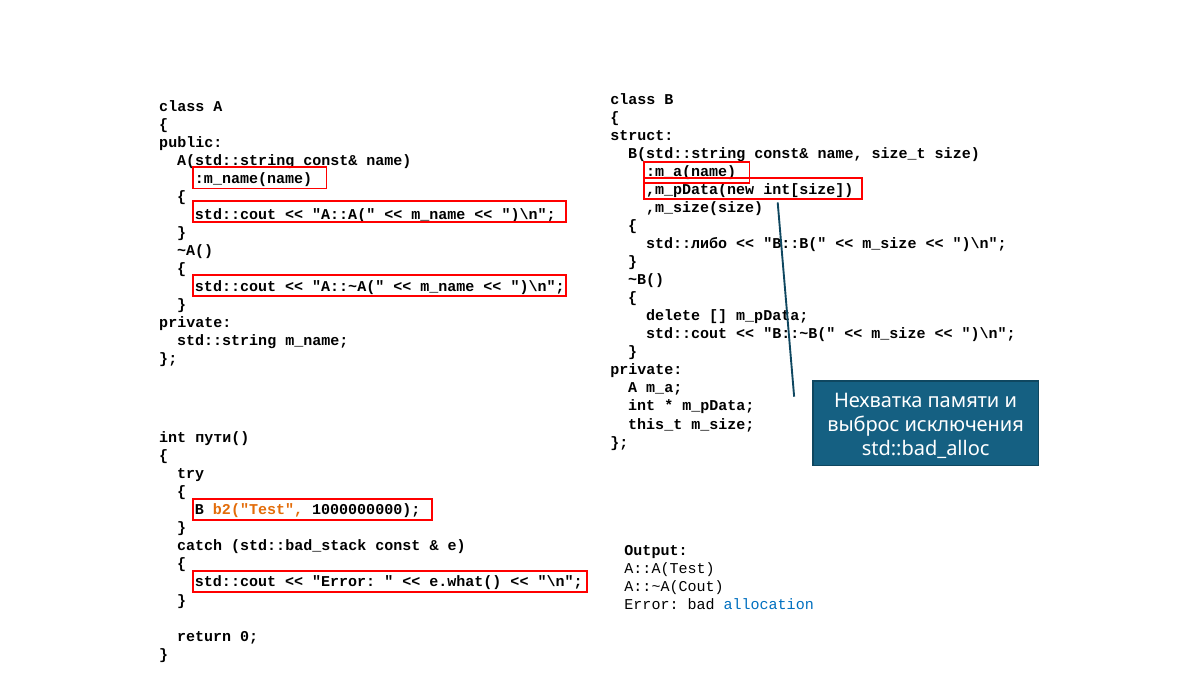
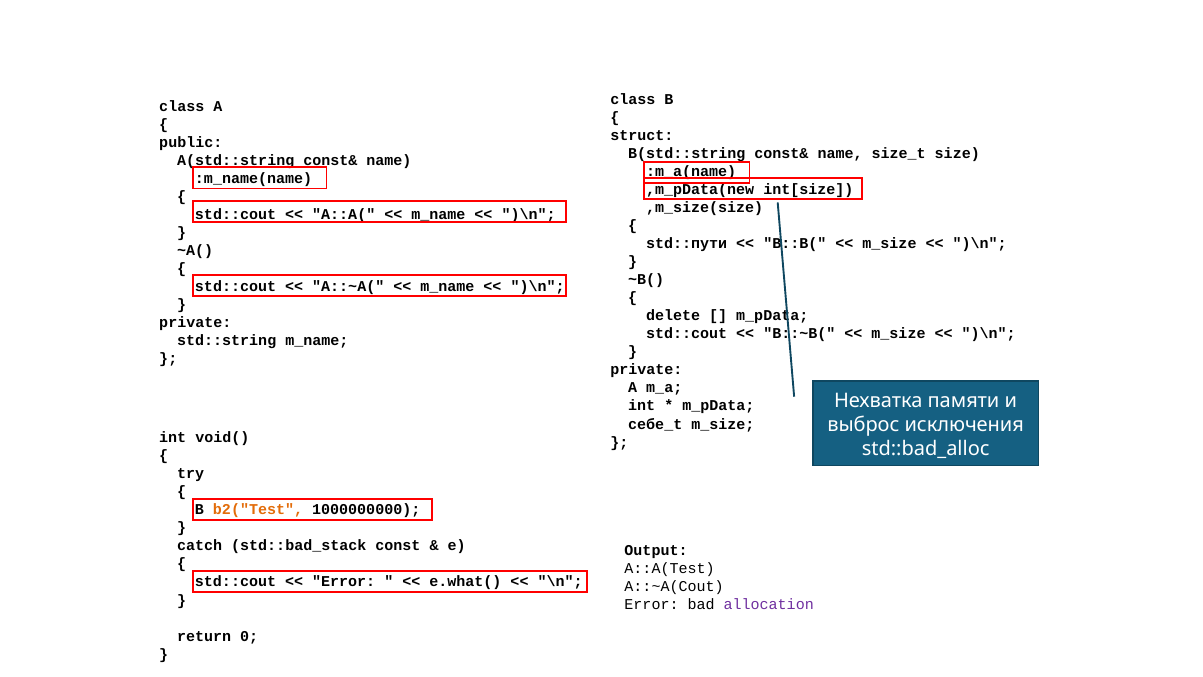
std::либо: std::либо -> std::пути (687, 243)
this_t: this_t -> себе_t (655, 424)
пути(: пути( -> void( (222, 437)
allocation colour: blue -> purple (769, 604)
